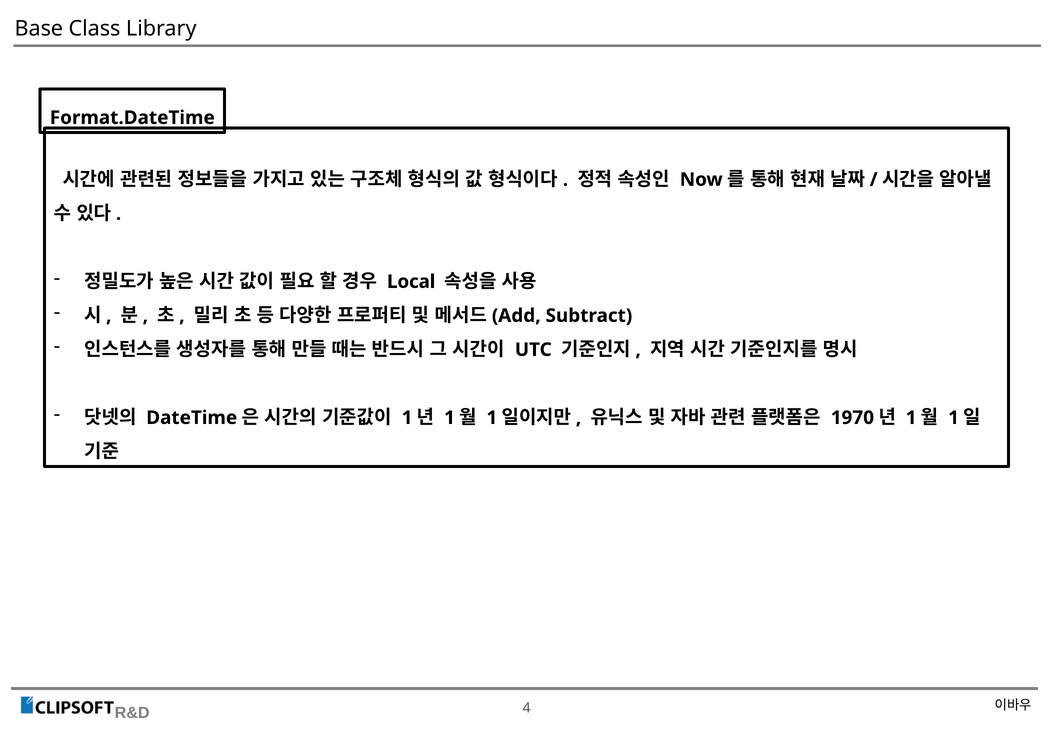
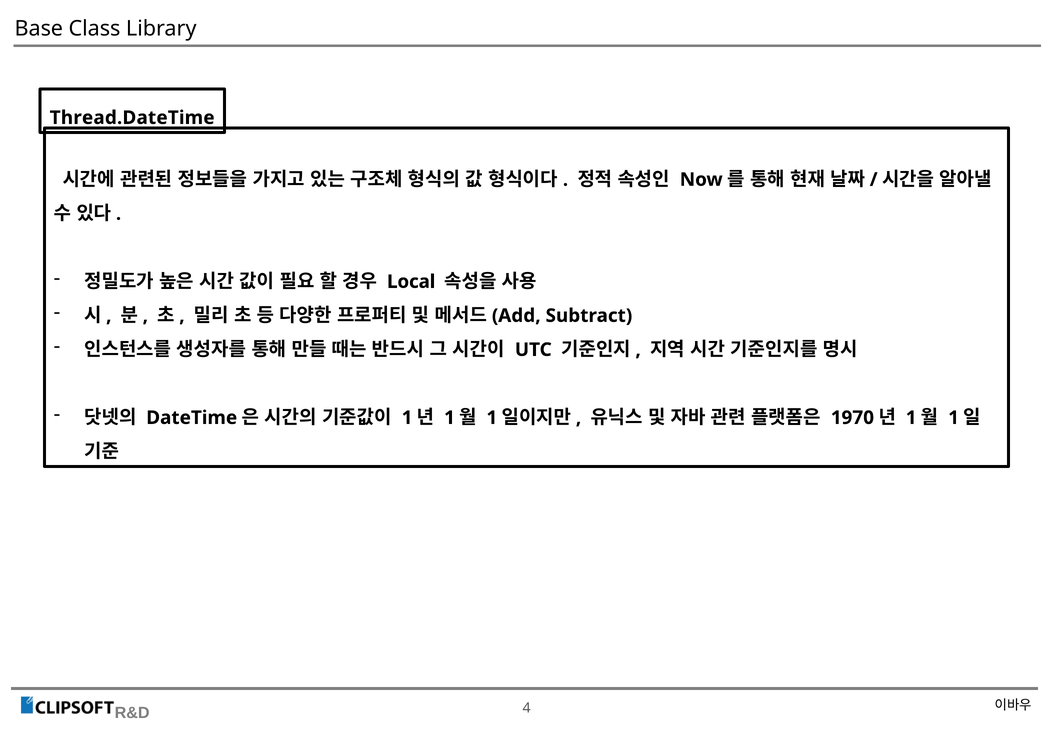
Format.DateTime: Format.DateTime -> Thread.DateTime (132, 118)
